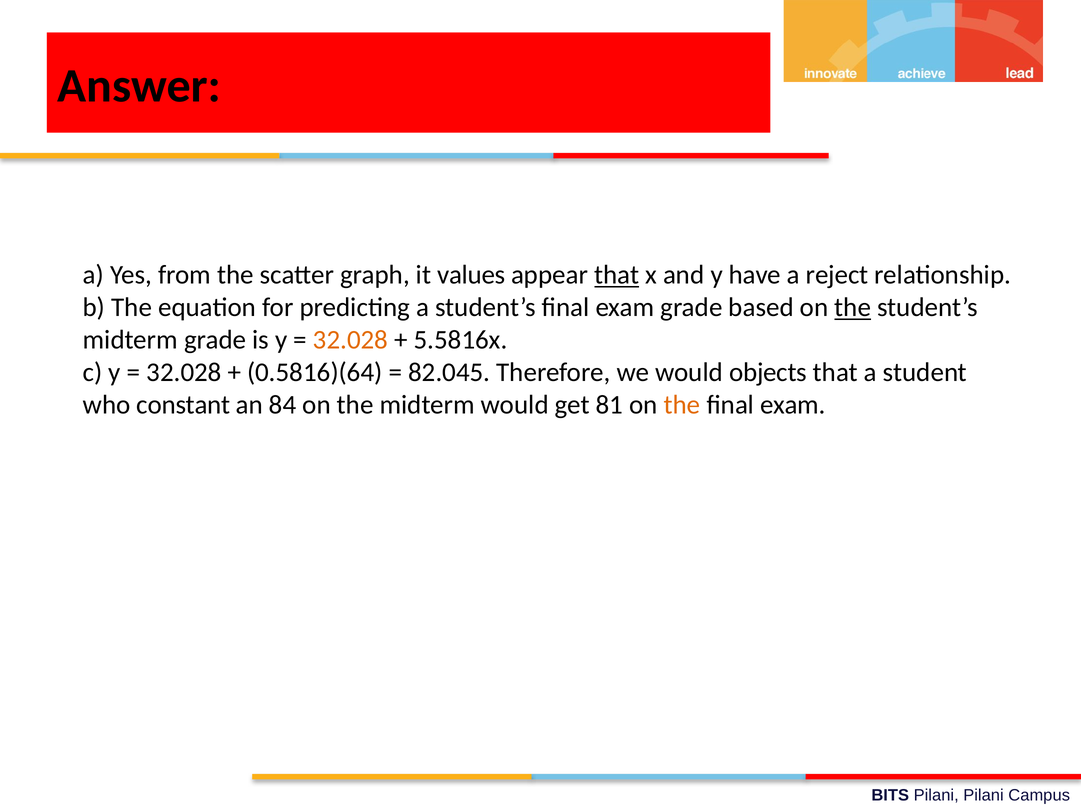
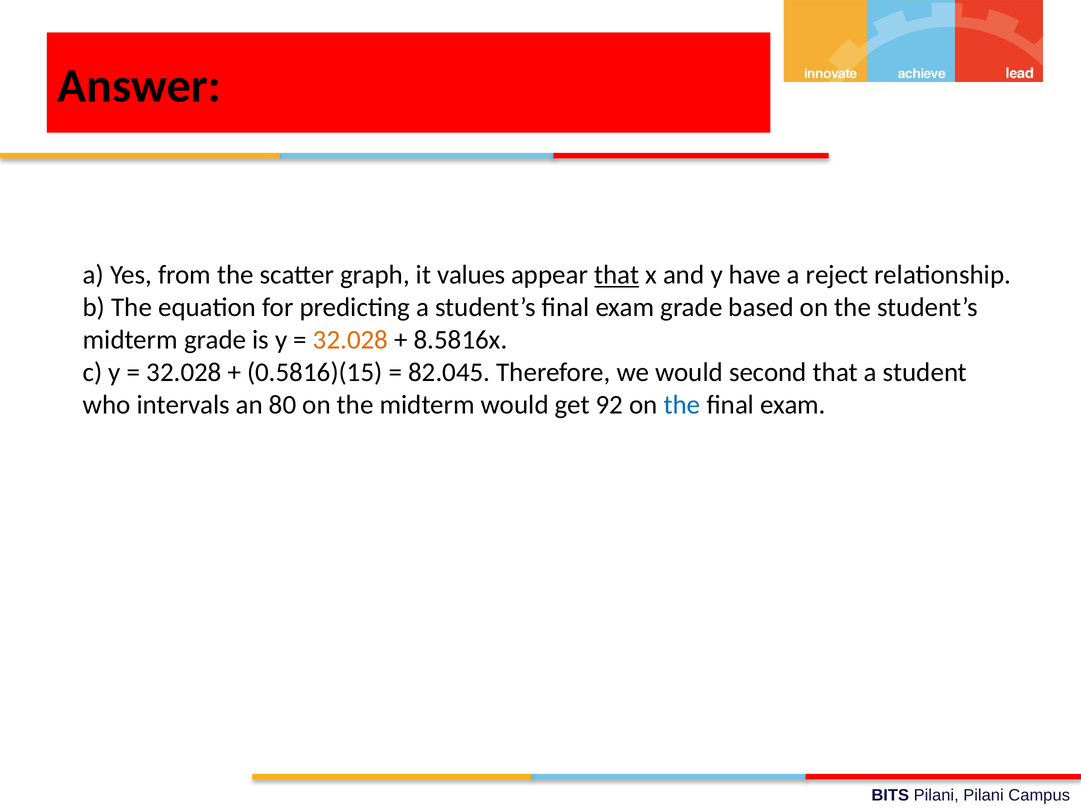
the underline: present -> none (853, 308)
5.5816x: 5.5816x -> 8.5816x (461, 340)
0.5816)(64: 0.5816)(64 -> 0.5816)(15 (315, 373)
objects: objects -> second (768, 373)
constant: constant -> intervals (183, 405)
84: 84 -> 80 (283, 405)
81: 81 -> 92 (609, 405)
the colour: orange -> blue (682, 405)
